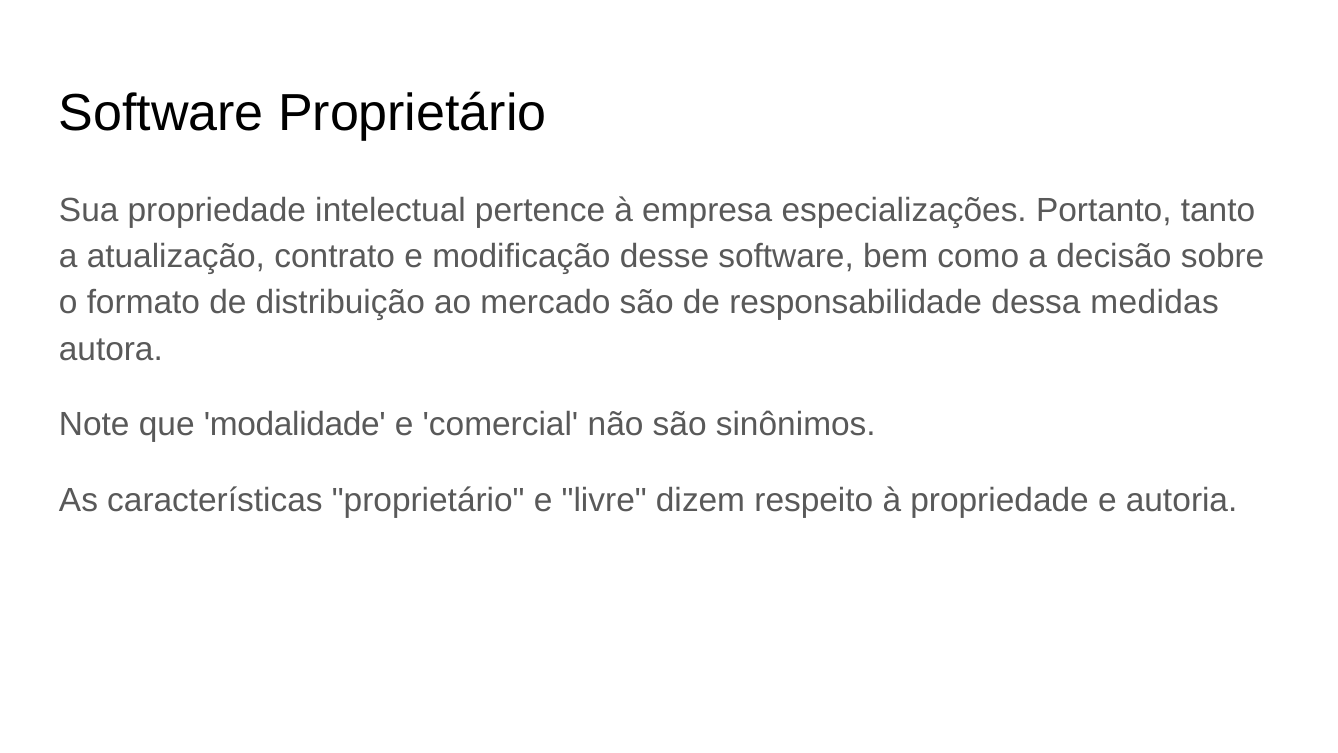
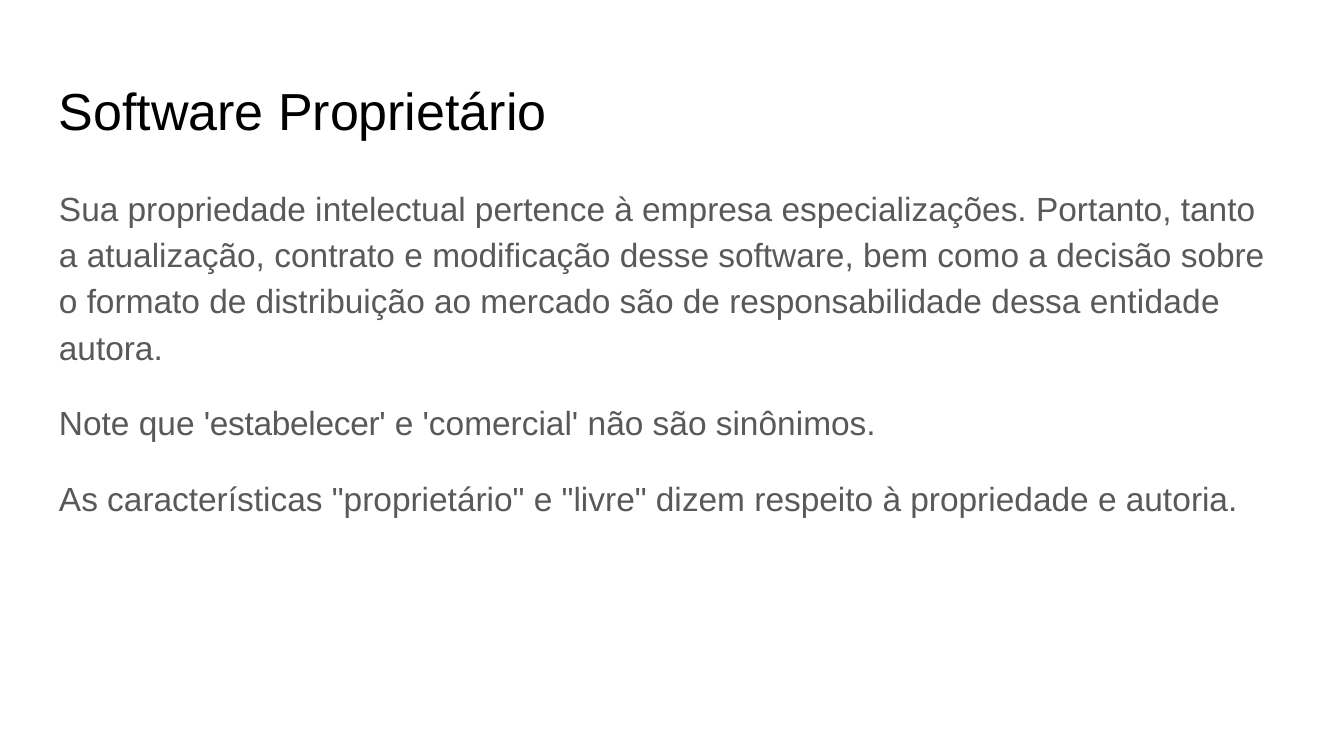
medidas: medidas -> entidade (1155, 303)
modalidade: modalidade -> estabelecer (295, 425)
